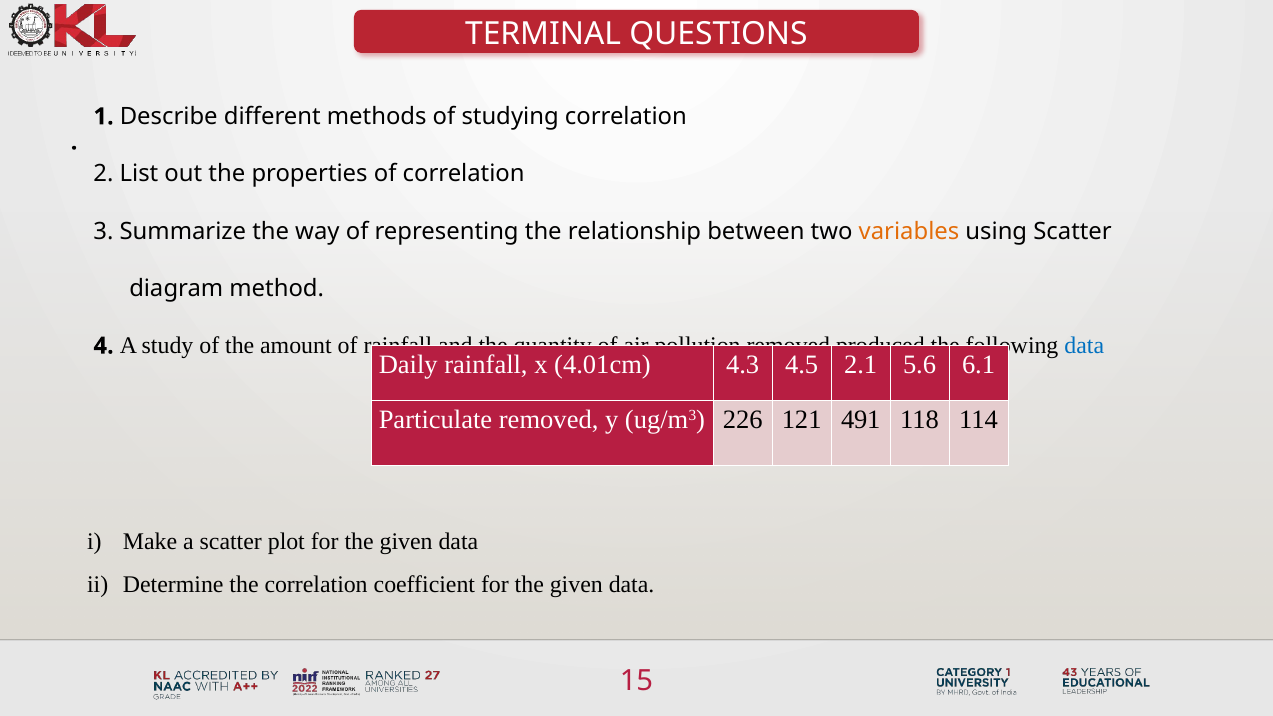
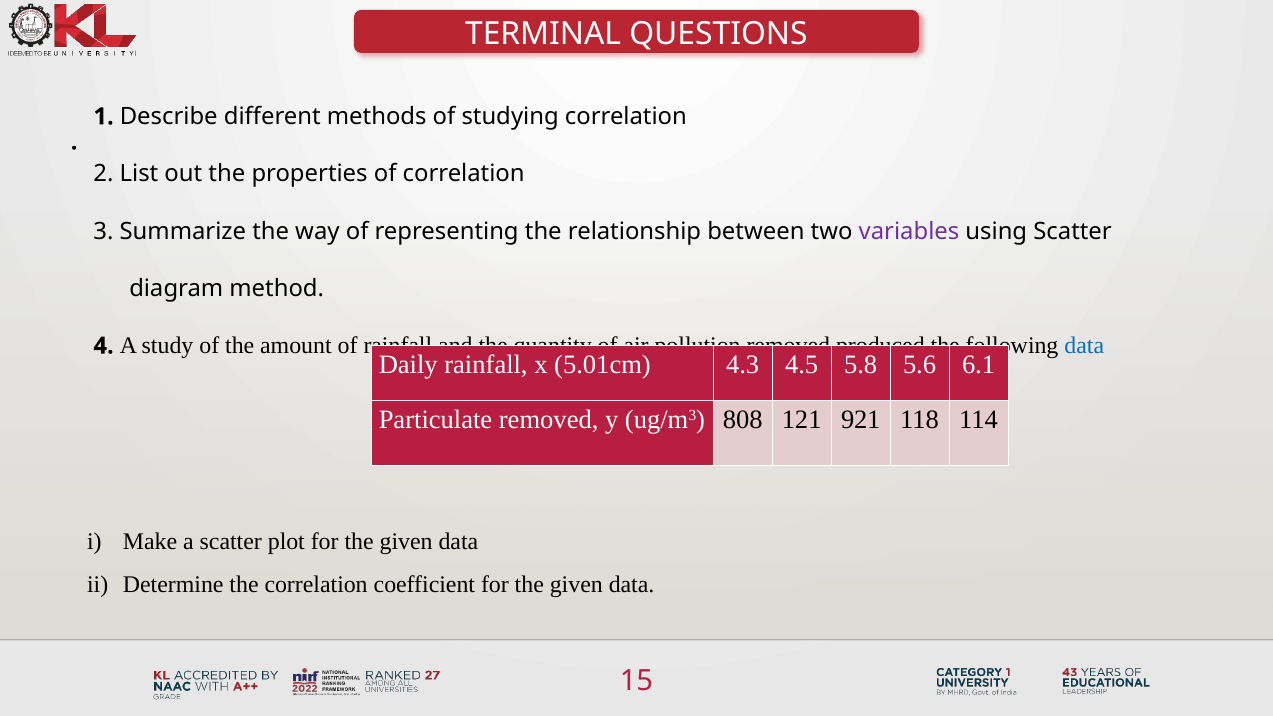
variables colour: orange -> purple (909, 231)
4.01cm: 4.01cm -> 5.01cm (602, 365)
2.1: 2.1 -> 5.8 (861, 365)
226: 226 -> 808 (743, 420)
491: 491 -> 921 (861, 420)
